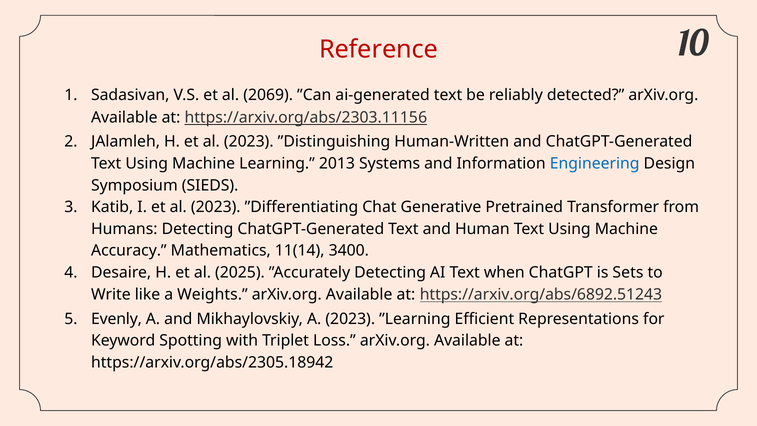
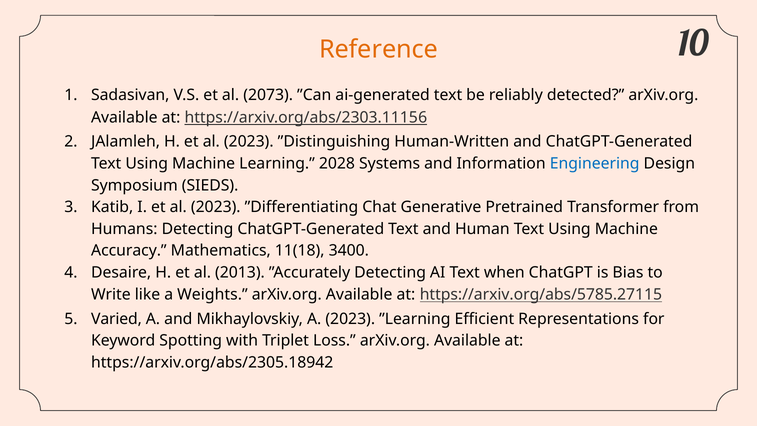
Reference colour: red -> orange (379, 49)
2069: 2069 -> 2073 (268, 95)
2013: 2013 -> 2028 (337, 163)
11(14: 11(14 -> 11(18 (300, 251)
2025: 2025 -> 2013 (240, 272)
Sets: Sets -> Bias (628, 272)
https://arxiv.org/abs/6892.51243: https://arxiv.org/abs/6892.51243 -> https://arxiv.org/abs/5785.27115 (541, 294)
Evenly: Evenly -> Varied (116, 319)
